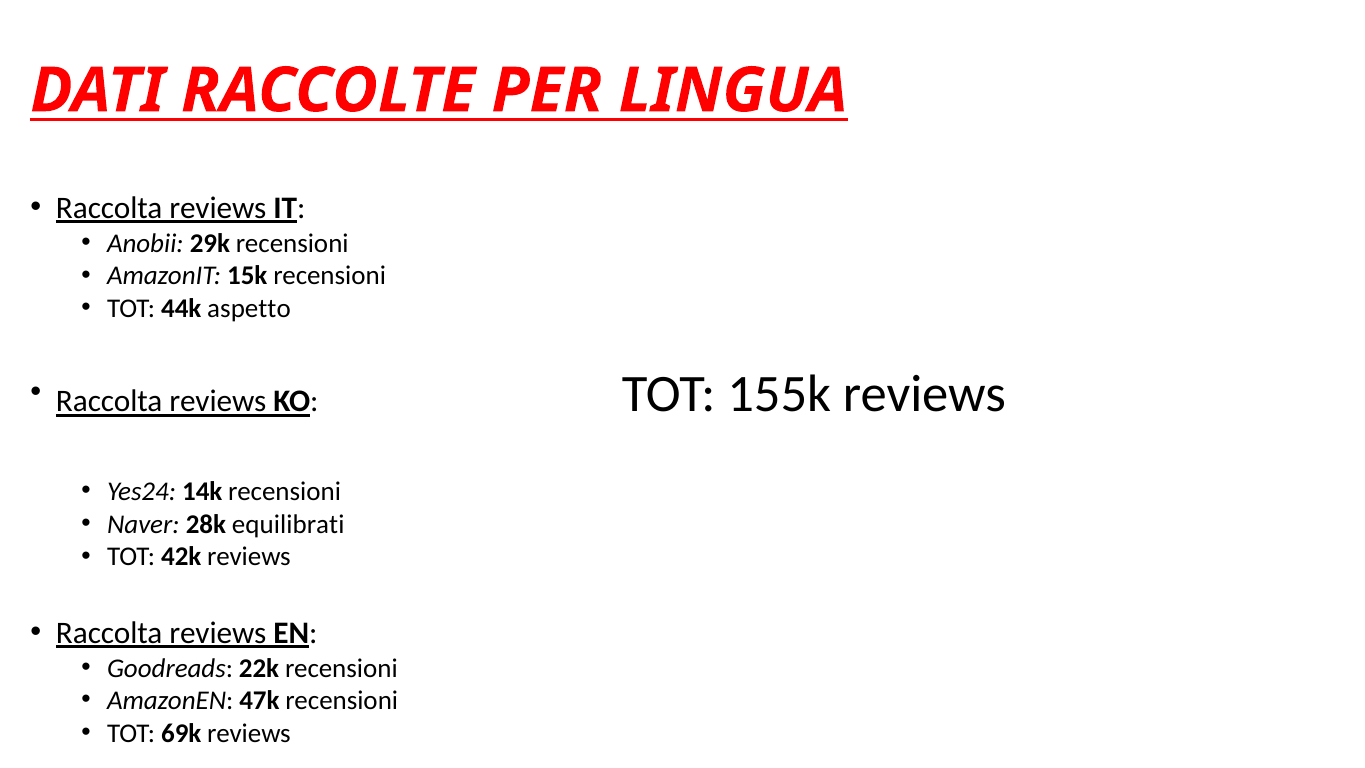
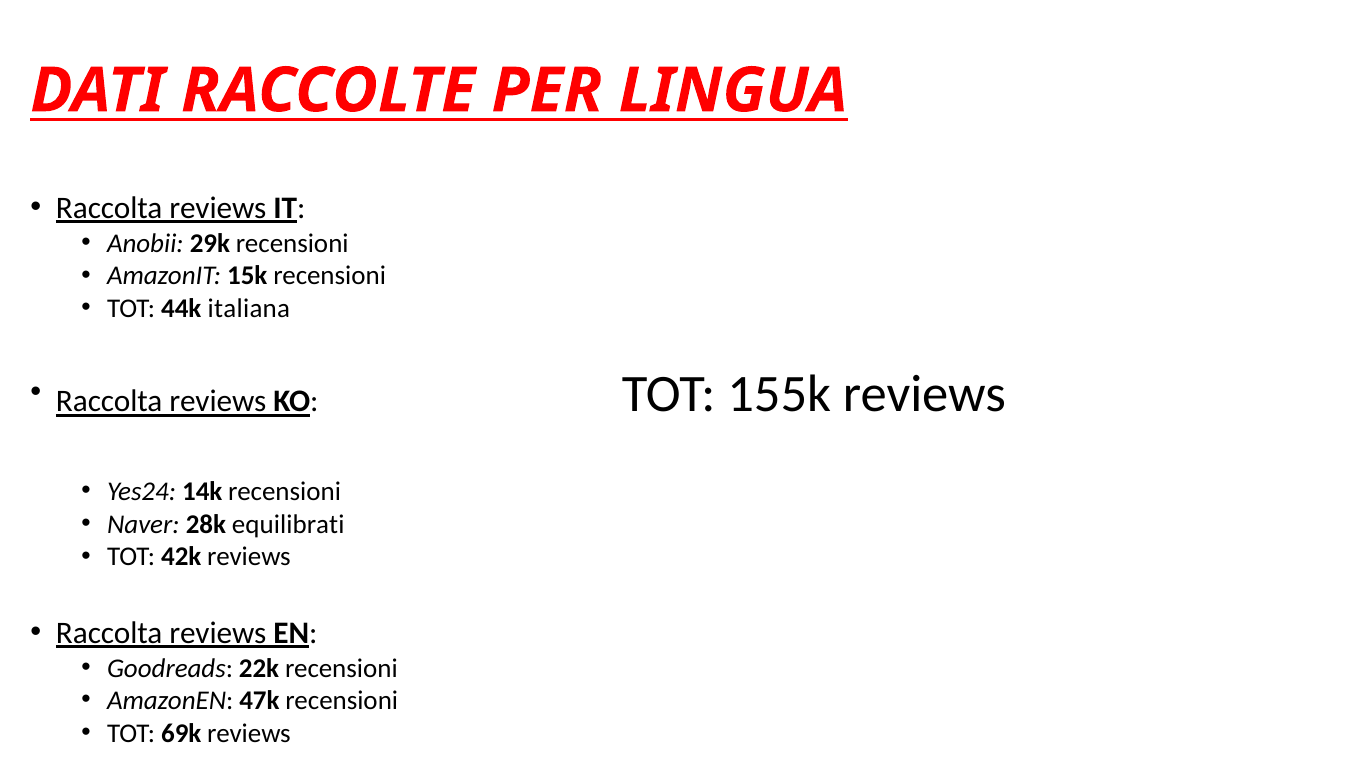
aspetto: aspetto -> italiana (249, 308)
